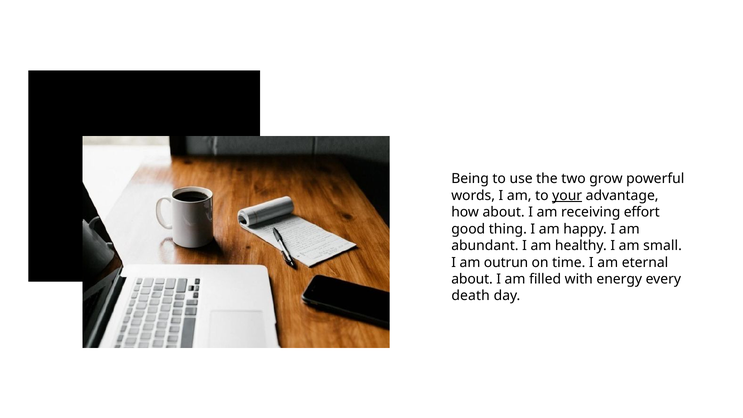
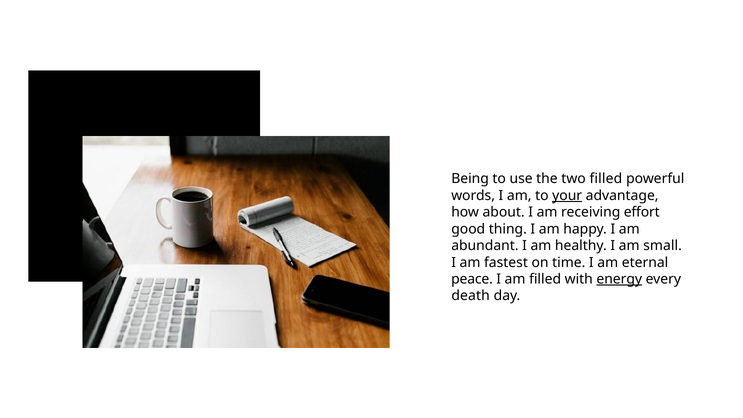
two grow: grow -> filled (606, 179)
outrun: outrun -> fastest (506, 262)
about: about -> peace (472, 279)
energy underline: none -> present (619, 279)
